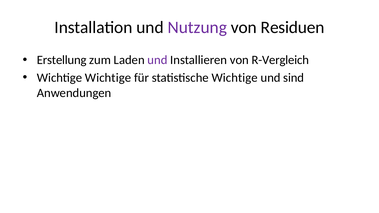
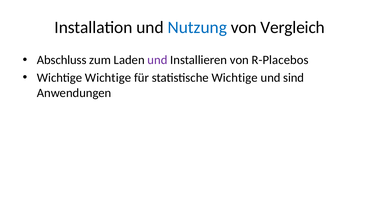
Nutzung colour: purple -> blue (197, 27)
Residuen: Residuen -> Vergleich (293, 27)
Erstellung: Erstellung -> Abschluss (62, 60)
R-Vergleich: R-Vergleich -> R-Placebos (280, 60)
